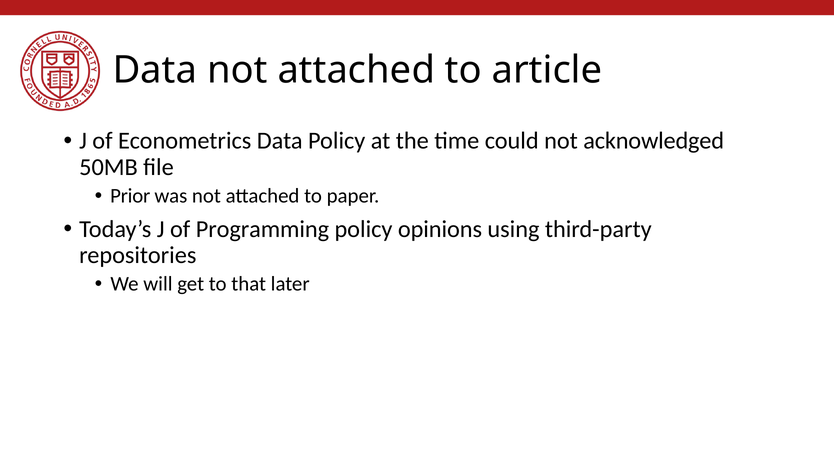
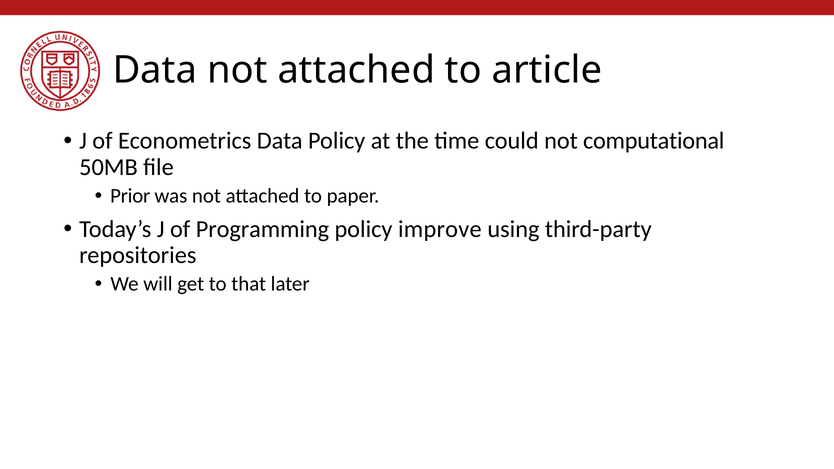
acknowledged: acknowledged -> computational (654, 141)
opinions: opinions -> improve (440, 229)
